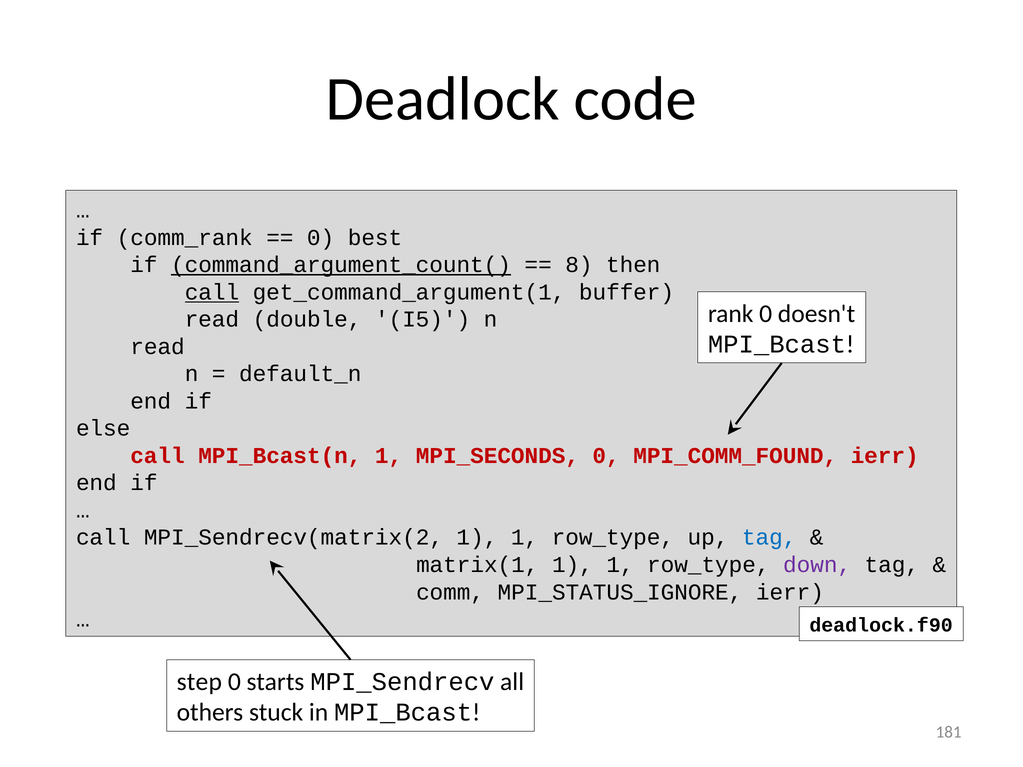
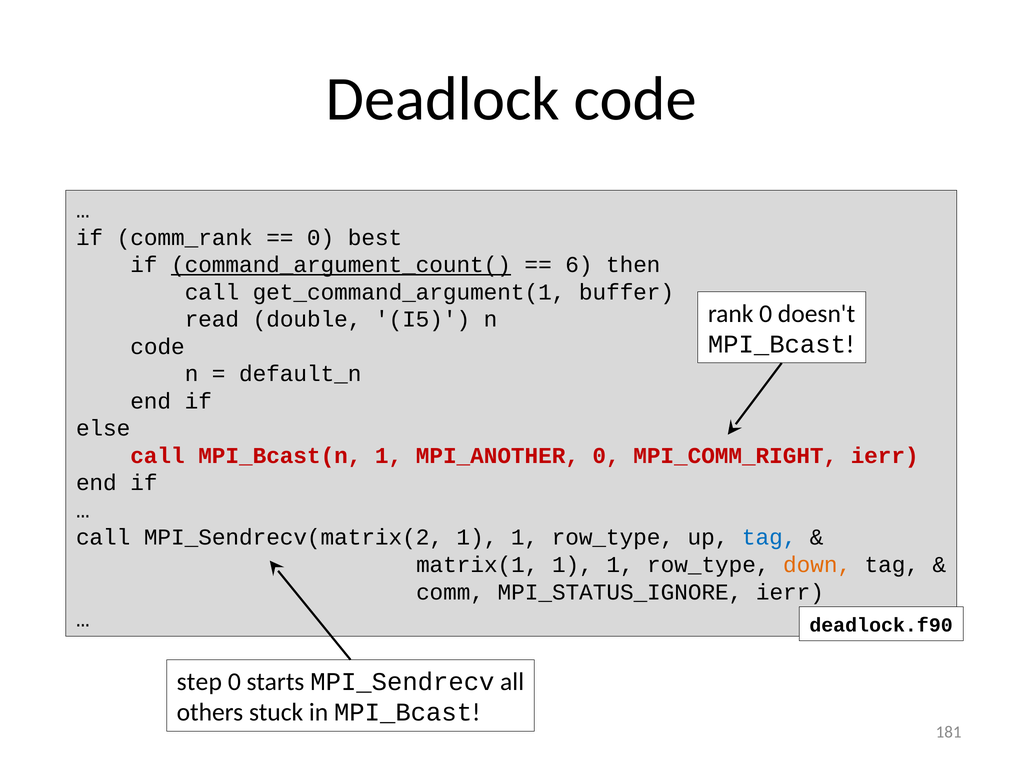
8: 8 -> 6 (579, 265)
call underline: present -> none (212, 292)
read: read -> code (158, 347)
MPI_SECONDS: MPI_SECONDS -> MPI_ANOTHER (497, 456)
MPI_COMM_FOUND: MPI_COMM_FOUND -> MPI_COMM_RIGHT (735, 456)
down colour: purple -> orange (817, 565)
